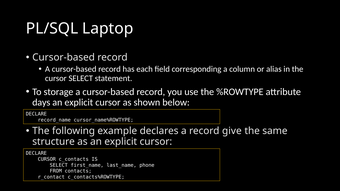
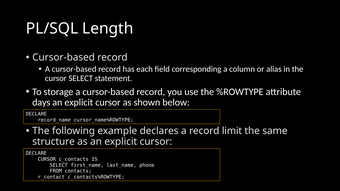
Laptop: Laptop -> Length (108, 29)
give: give -> limit (232, 131)
